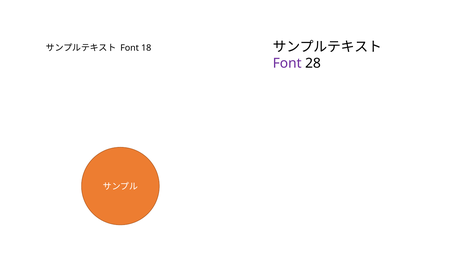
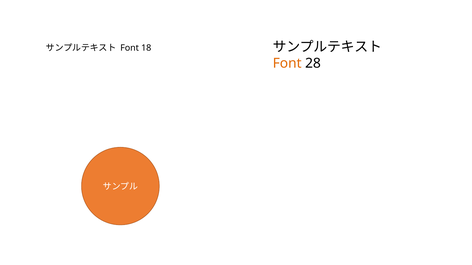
Font colour: purple -> orange (287, 63)
